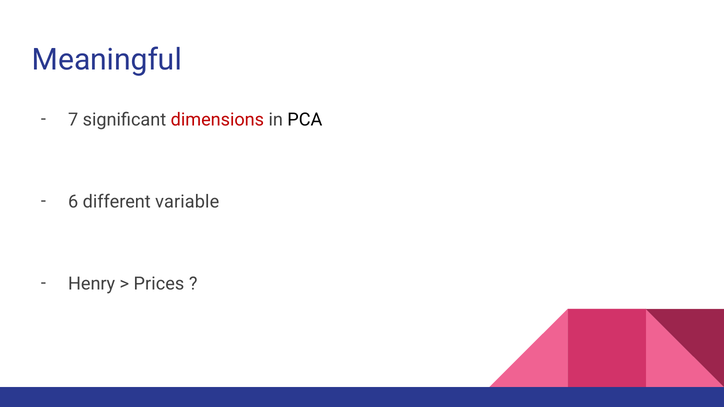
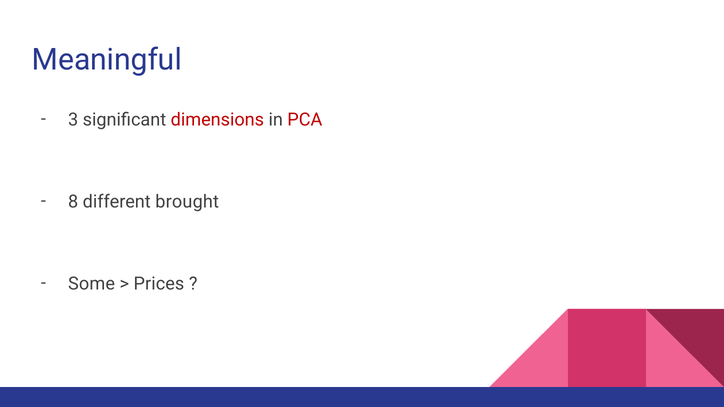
7: 7 -> 3 (73, 120)
PCA colour: black -> red (305, 120)
6: 6 -> 8 (73, 202)
variable: variable -> brought (187, 202)
Henry: Henry -> Some (92, 284)
